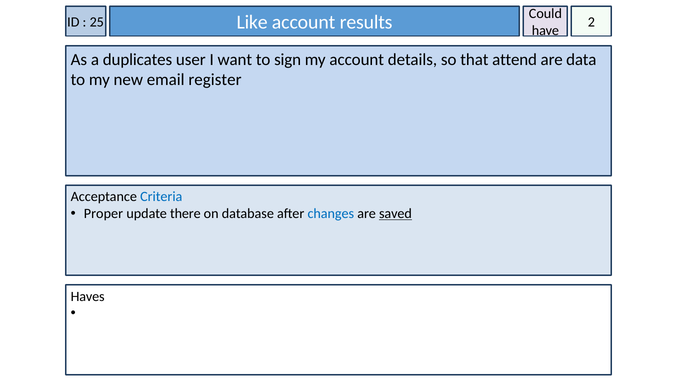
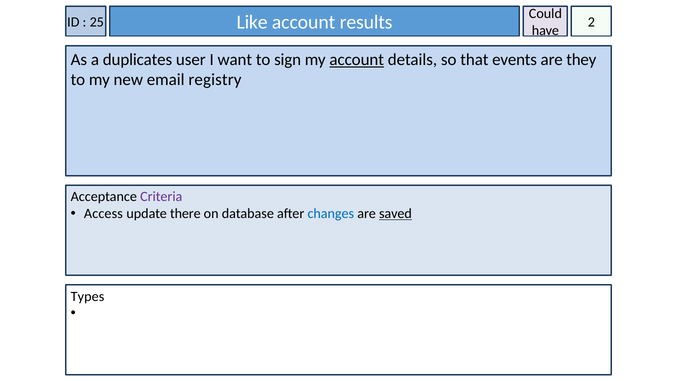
account underline: none -> present (357, 60)
attend: attend -> events (515, 60)
data: data -> they (581, 60)
register: register -> registry (215, 80)
Criteria colour: blue -> purple (161, 197)
Proper: Proper -> Access (103, 214)
Haves: Haves -> Types (88, 296)
